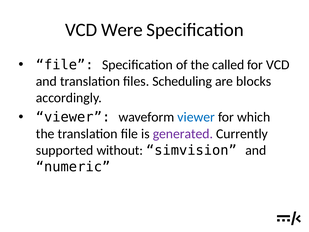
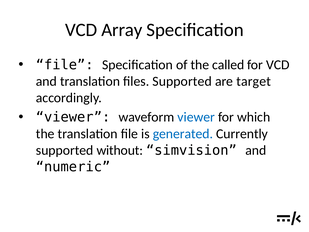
Were: Were -> Array (122, 30)
files Scheduling: Scheduling -> Supported (182, 81)
blocks: blocks -> target (254, 81)
generated colour: purple -> blue (183, 134)
